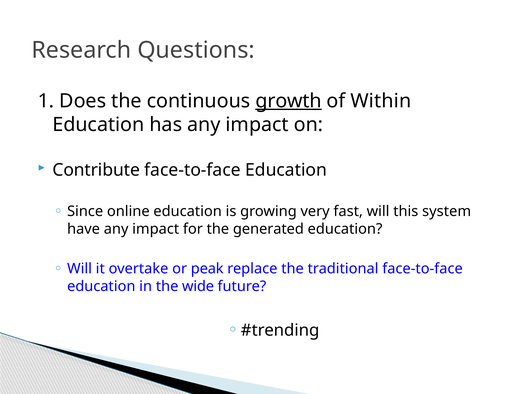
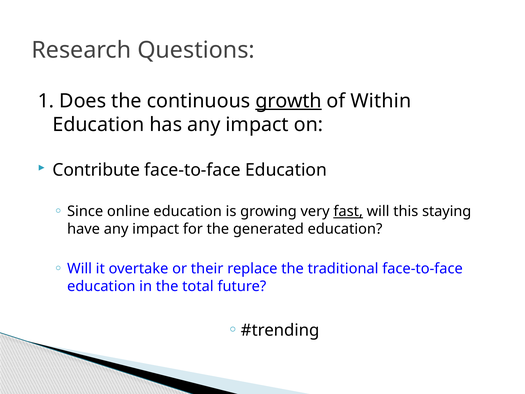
fast underline: none -> present (348, 211)
system: system -> staying (447, 211)
peak: peak -> their (207, 269)
wide: wide -> total (198, 286)
